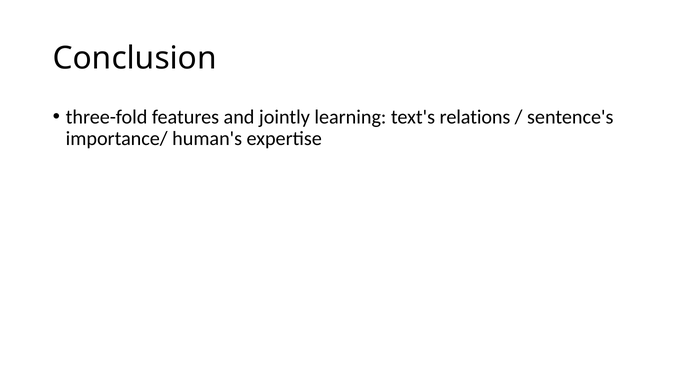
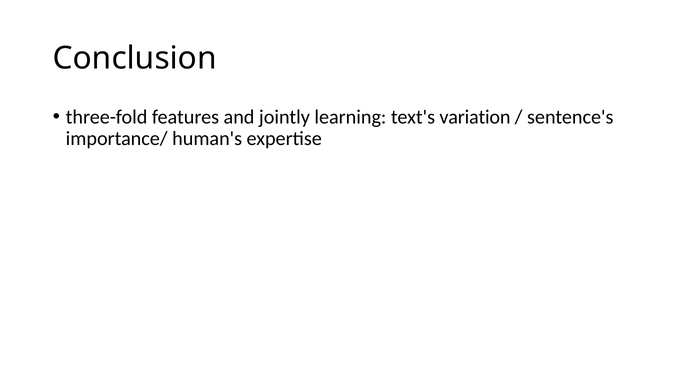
relations: relations -> variation (475, 117)
